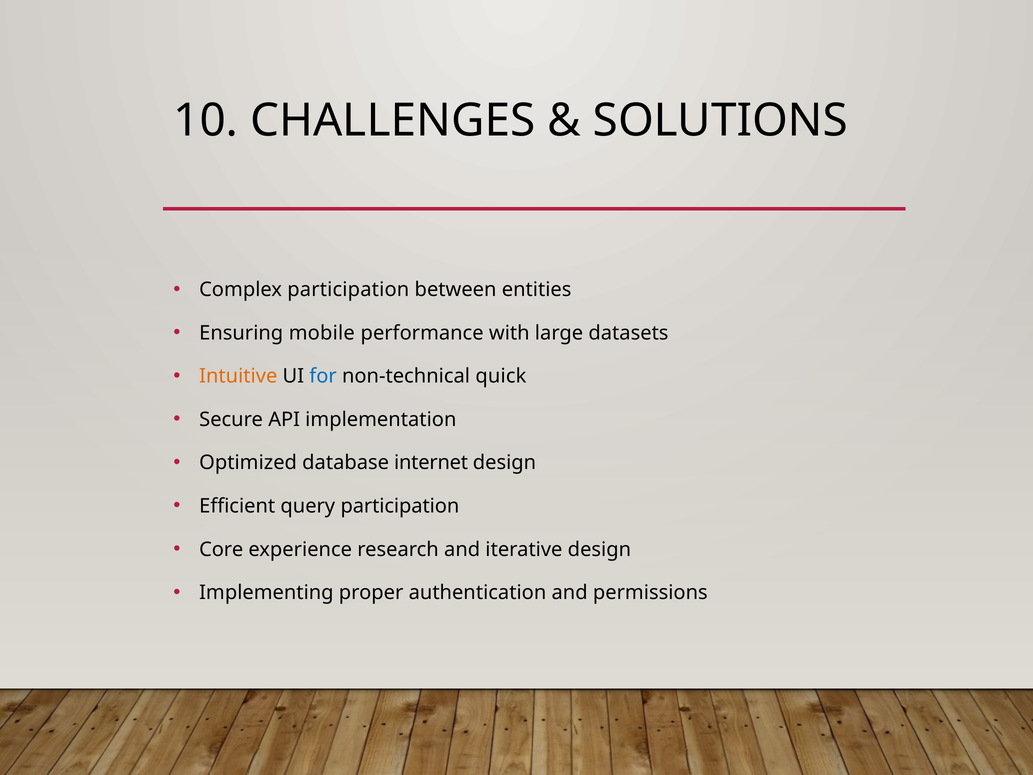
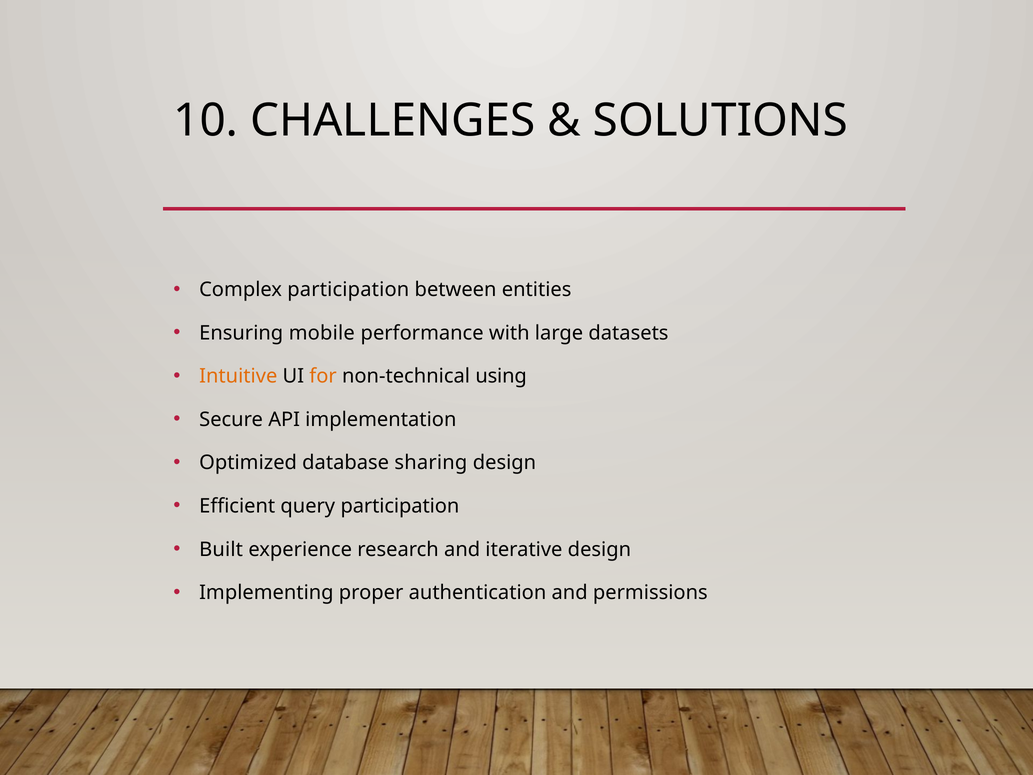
for colour: blue -> orange (323, 376)
quick: quick -> using (501, 376)
internet: internet -> sharing (431, 463)
Core: Core -> Built (221, 549)
